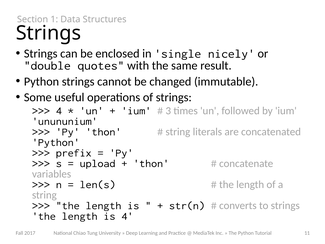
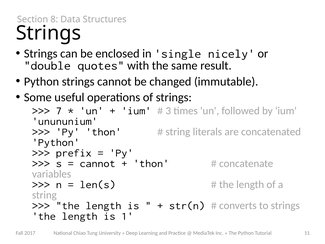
1: 1 -> 8 (54, 19)
4: 4 -> 7 (59, 111)
upload: upload -> cannot (98, 163)
is 4: 4 -> 1 (127, 216)
